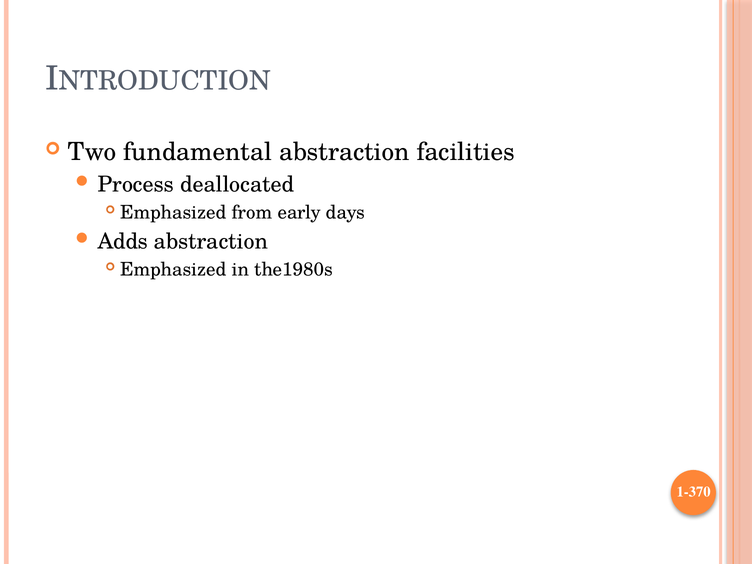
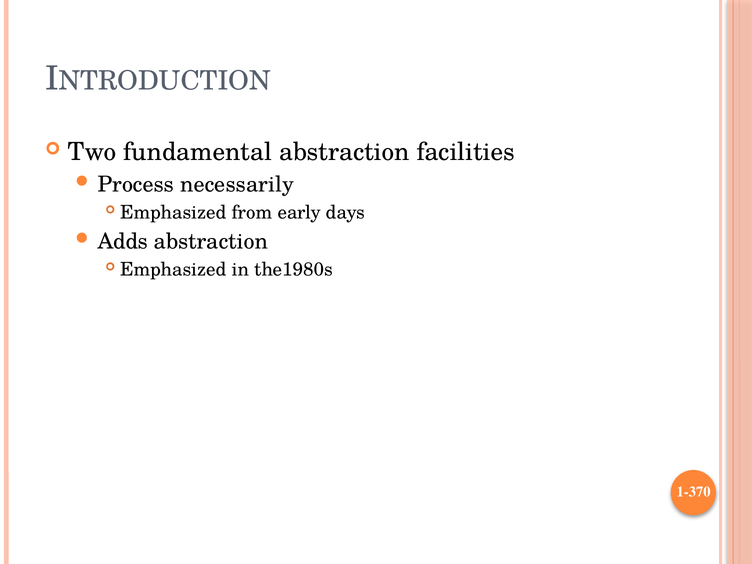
deallocated: deallocated -> necessarily (237, 185)
